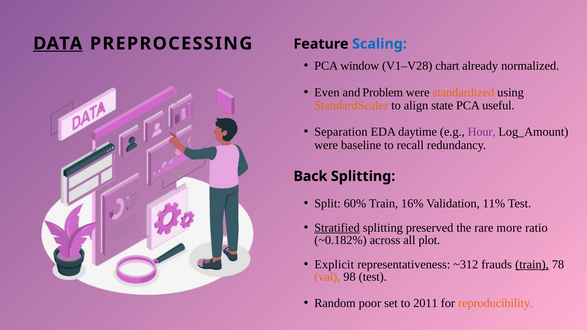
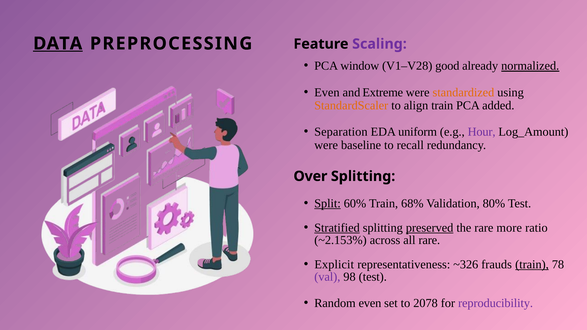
Scaling colour: blue -> purple (379, 44)
chart: chart -> good (447, 66)
normalized underline: none -> present (530, 66)
Problem: Problem -> Extreme (383, 92)
align state: state -> train (442, 106)
useful: useful -> added (498, 106)
daytime: daytime -> uniform (418, 132)
Back: Back -> Over (310, 176)
Split underline: none -> present (328, 203)
16%: 16% -> 68% (412, 203)
11%: 11% -> 80% (494, 203)
preserved underline: none -> present (430, 228)
~0.182%: ~0.182% -> ~2.153% (340, 240)
all plot: plot -> rare (429, 240)
~312: ~312 -> ~326 (466, 265)
val colour: orange -> purple (327, 277)
Random poor: poor -> even (370, 303)
2011: 2011 -> 2078 (426, 303)
reproducibility colour: orange -> purple (496, 303)
